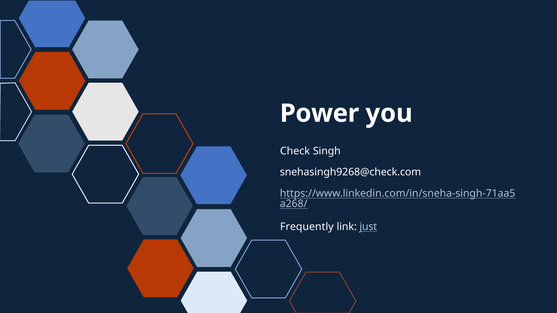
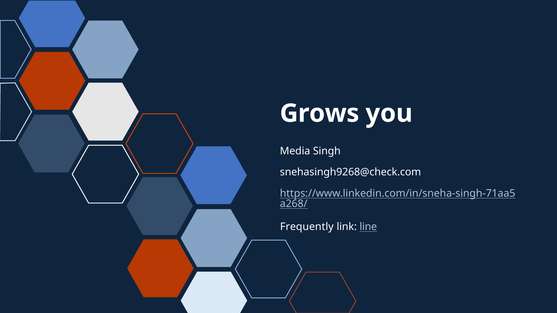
Power: Power -> Grows (320, 113)
Check: Check -> Media (295, 151)
just: just -> line (368, 227)
